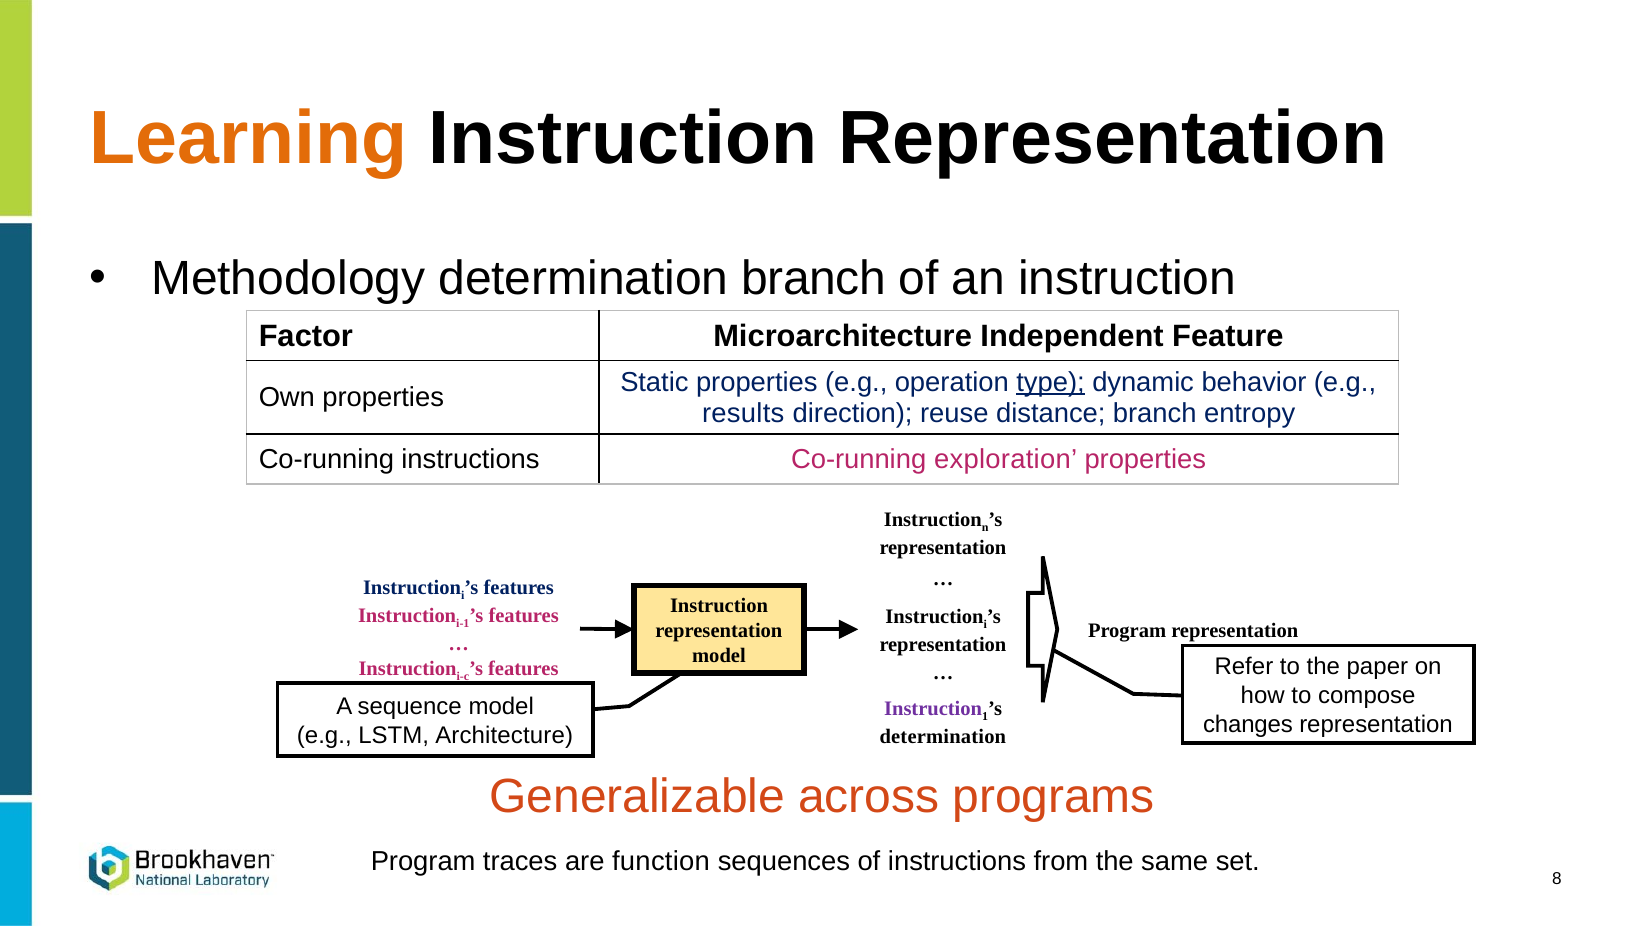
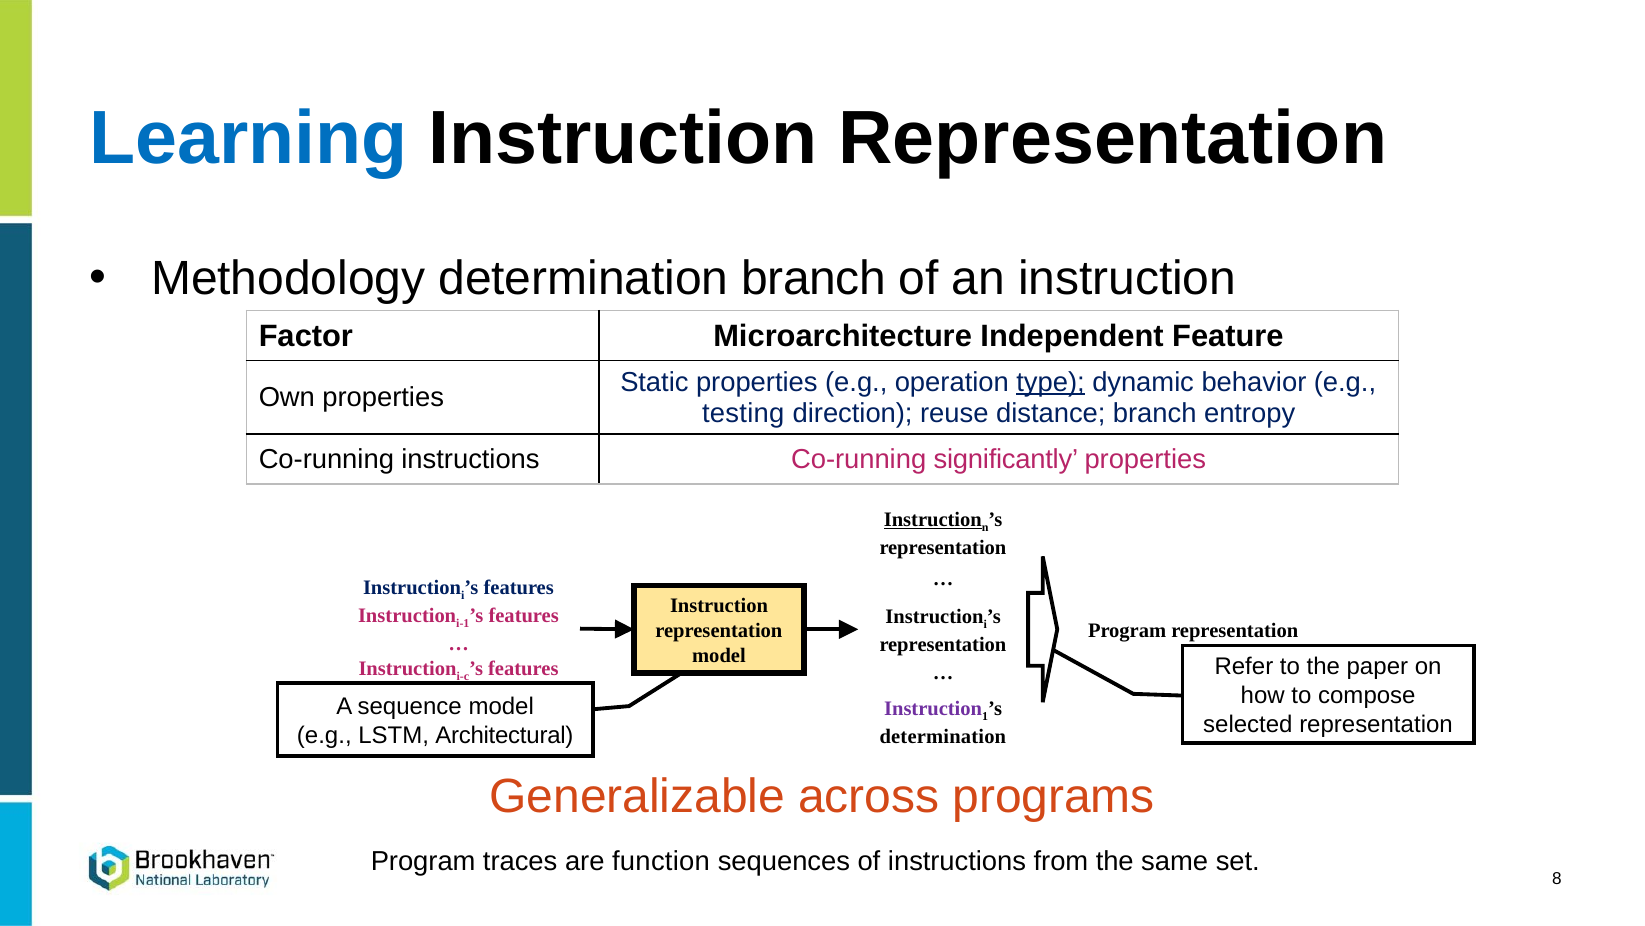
Learning colour: orange -> blue (248, 138)
results: results -> testing (743, 413)
exploration: exploration -> significantly (1006, 459)
Instruction underline: none -> present (933, 519)
changes: changes -> selected (1248, 724)
Architecture: Architecture -> Architectural (504, 735)
